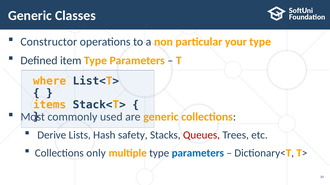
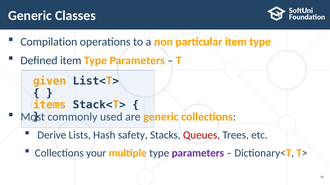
Constructor: Constructor -> Compilation (49, 42)
particular your: your -> item (236, 42)
where: where -> given (50, 81)
only: only -> your (96, 154)
parameters colour: blue -> purple (198, 154)
